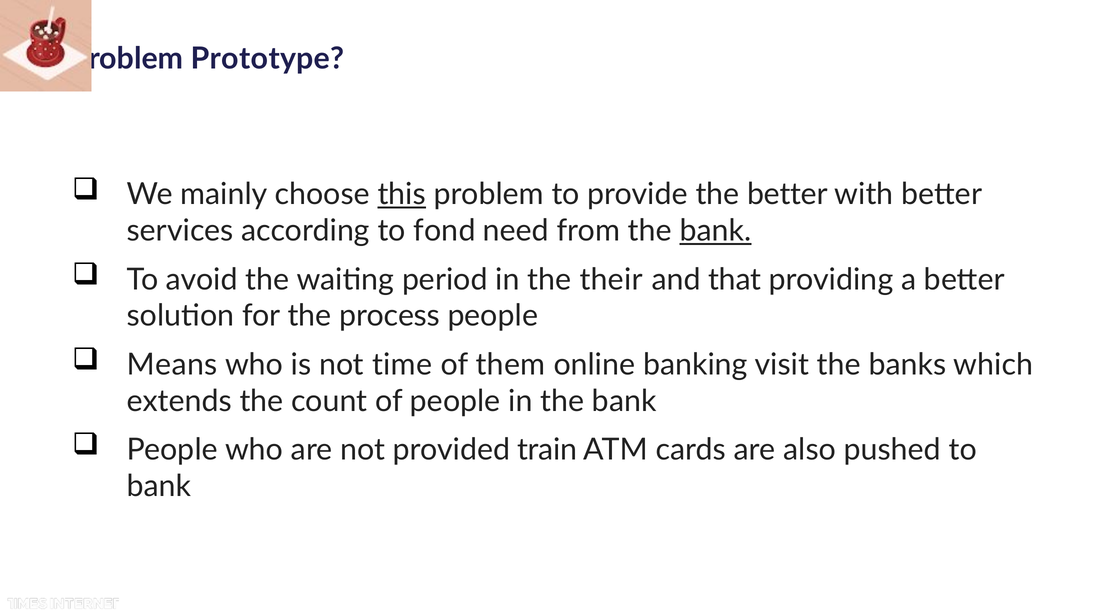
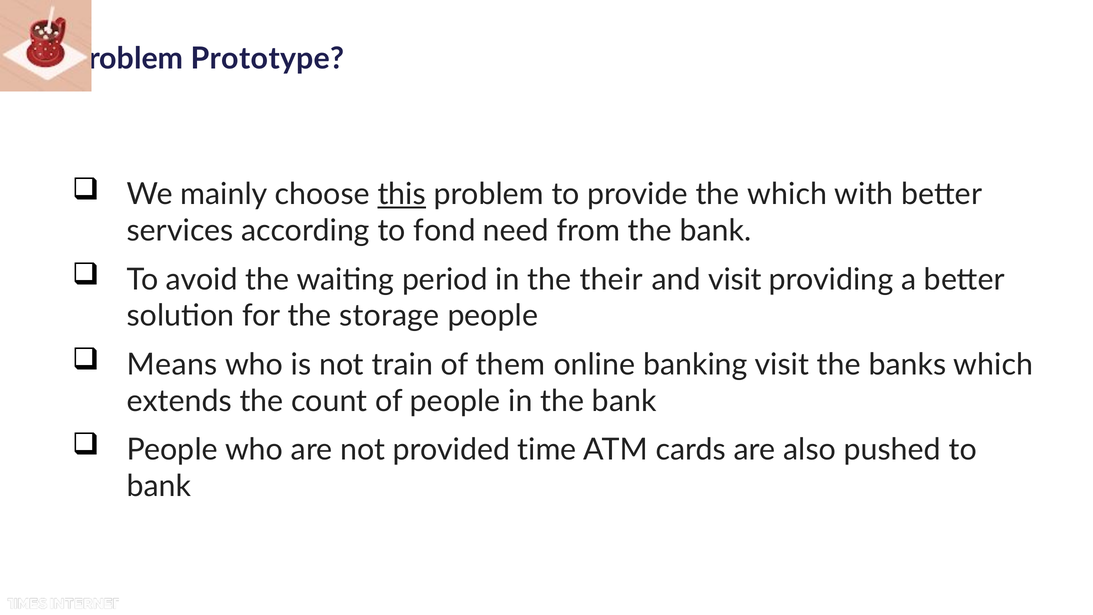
the better: better -> which (787, 194)
bank underline: present -> none (715, 231)
and that: that -> visit (735, 279)
process: process -> storage (389, 316)
time: time -> train (402, 364)
train: train -> time (547, 449)
